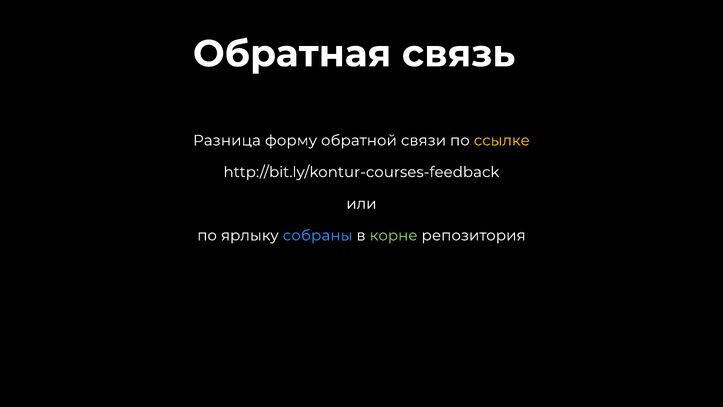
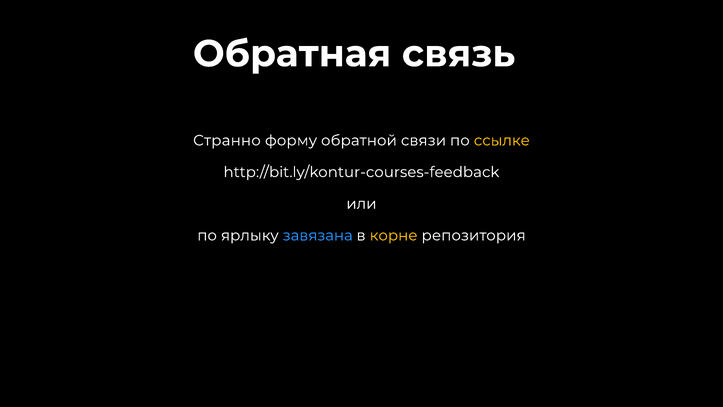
Разница: Разница -> Странно (227, 140)
собраны: собраны -> завязана (318, 235)
корне colour: light green -> yellow (394, 235)
